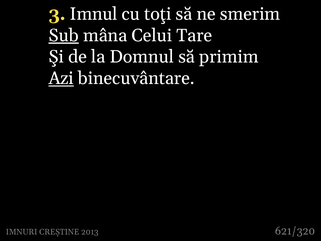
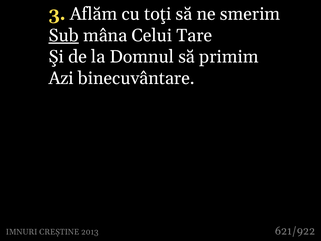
Imnul: Imnul -> Aflăm (94, 14)
Azi underline: present -> none (61, 78)
621/320: 621/320 -> 621/922 (295, 231)
